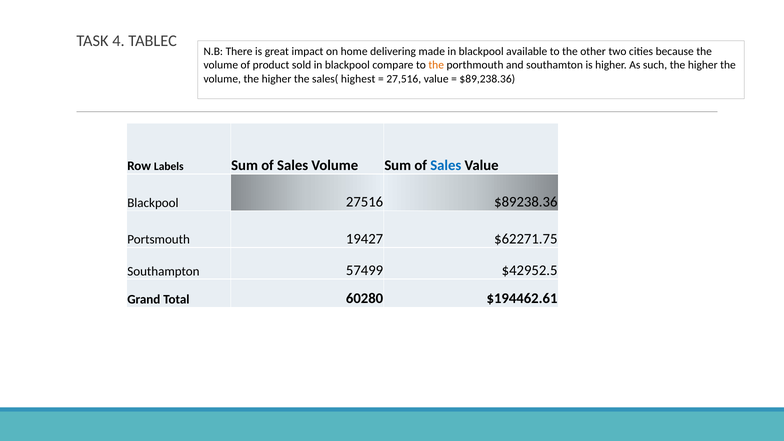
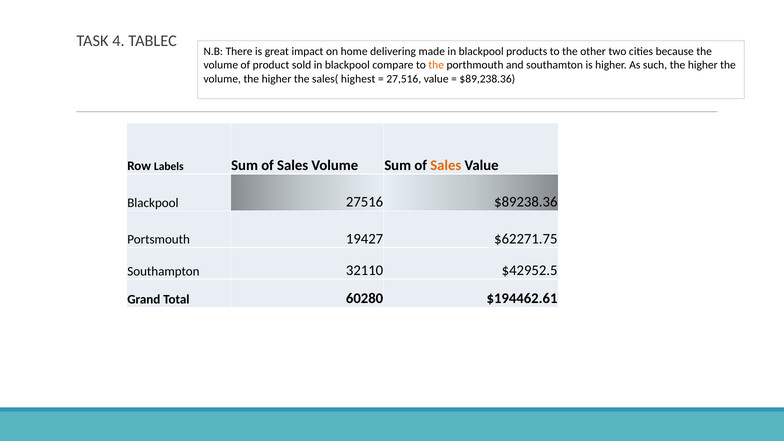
available: available -> products (527, 51)
Sales colour: blue -> orange (446, 165)
57499: 57499 -> 32110 (365, 270)
